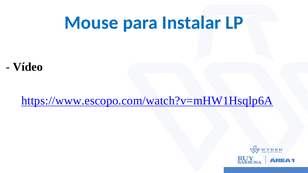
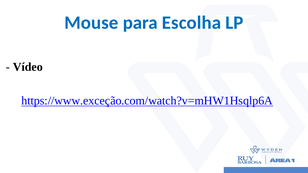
Instalar: Instalar -> Escolha (192, 23)
https://www.escopo.com/watch?v=mHW1Hsqlp6A: https://www.escopo.com/watch?v=mHW1Hsqlp6A -> https://www.exceção.com/watch?v=mHW1Hsqlp6A (147, 101)
